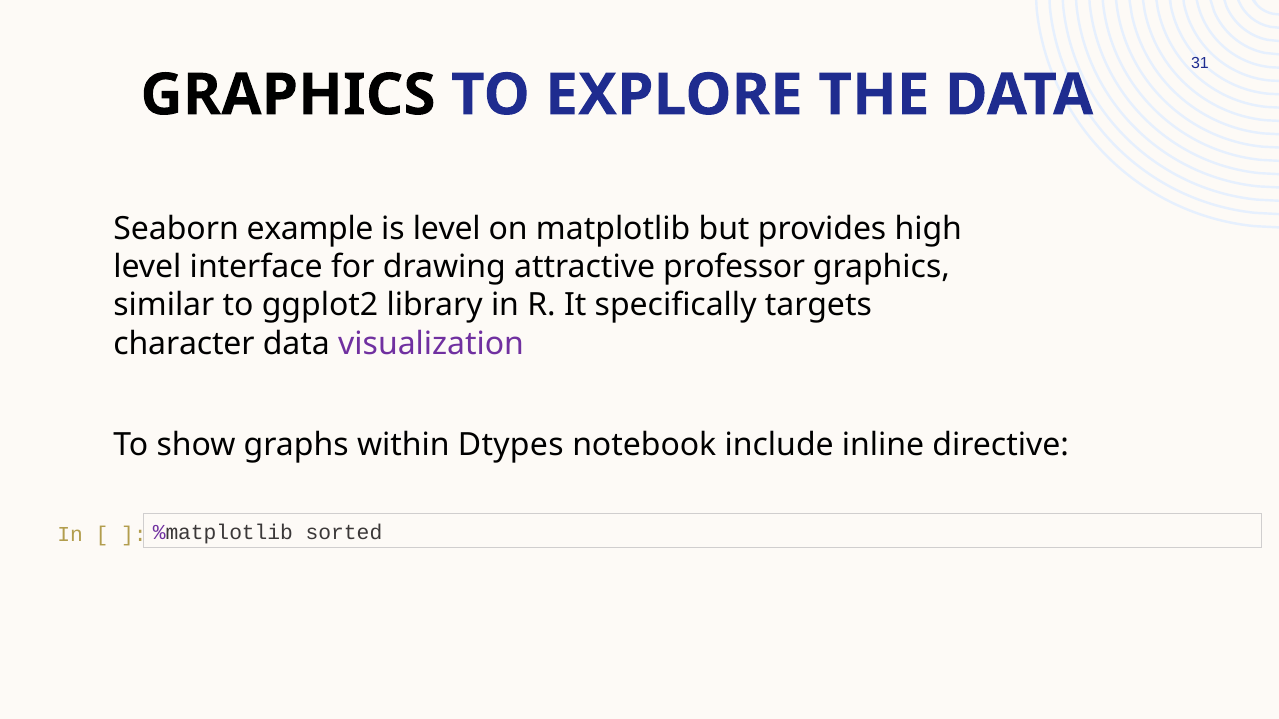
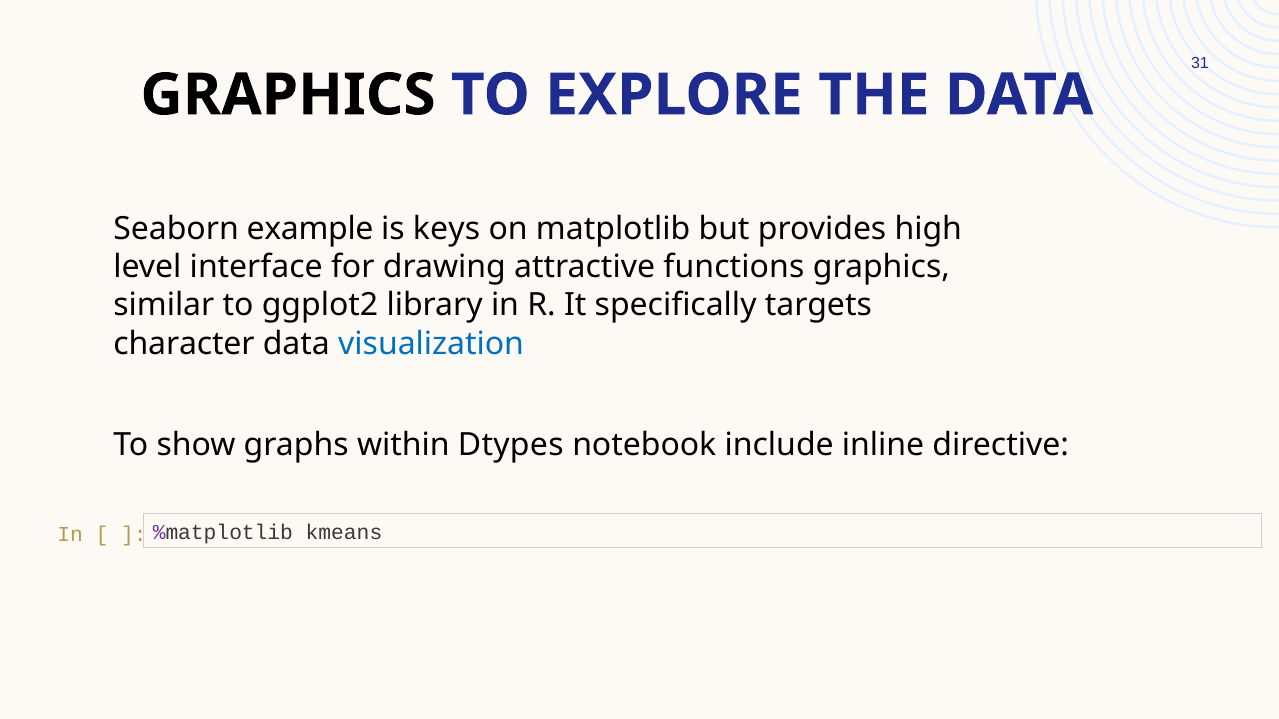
is level: level -> keys (447, 229)
professor: professor -> functions (734, 267)
visualization colour: purple -> blue (431, 344)
sorted: sorted -> kmeans (344, 532)
